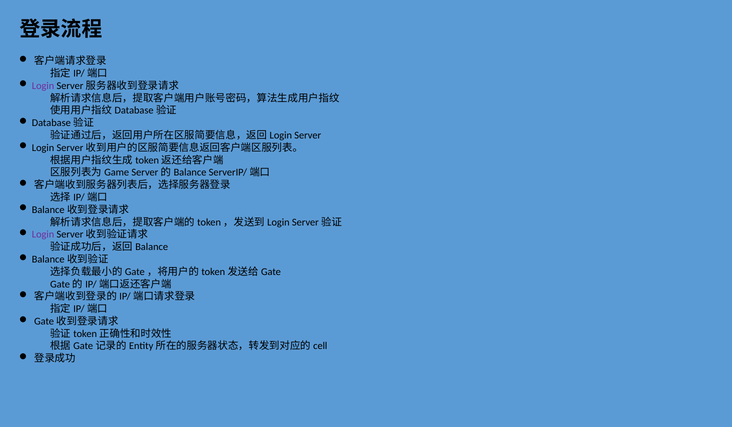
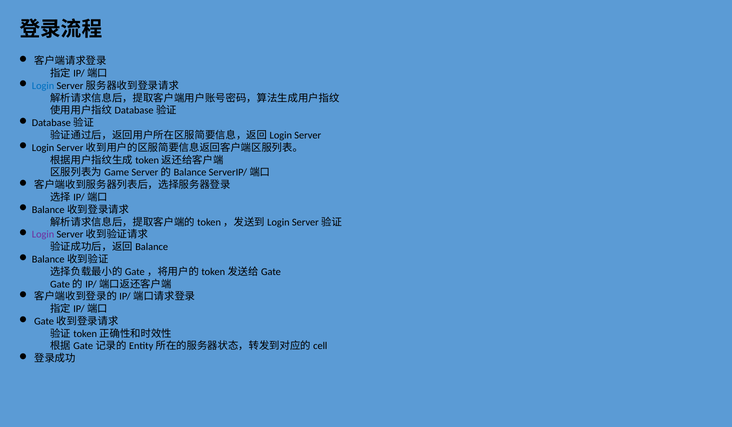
Login colour: purple -> blue (43, 86)
